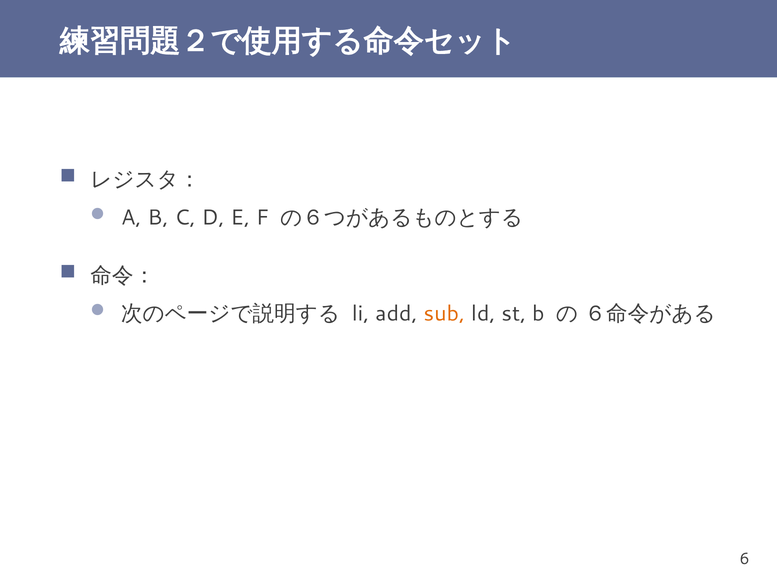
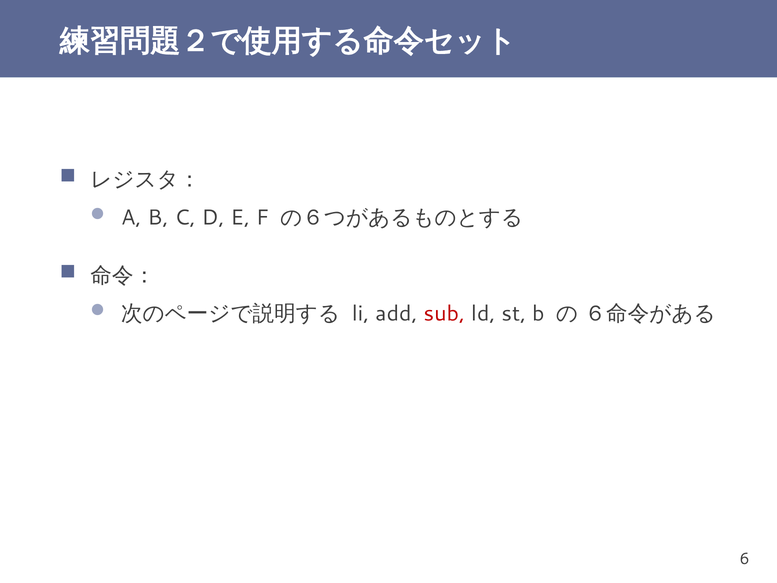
sub colour: orange -> red (444, 314)
